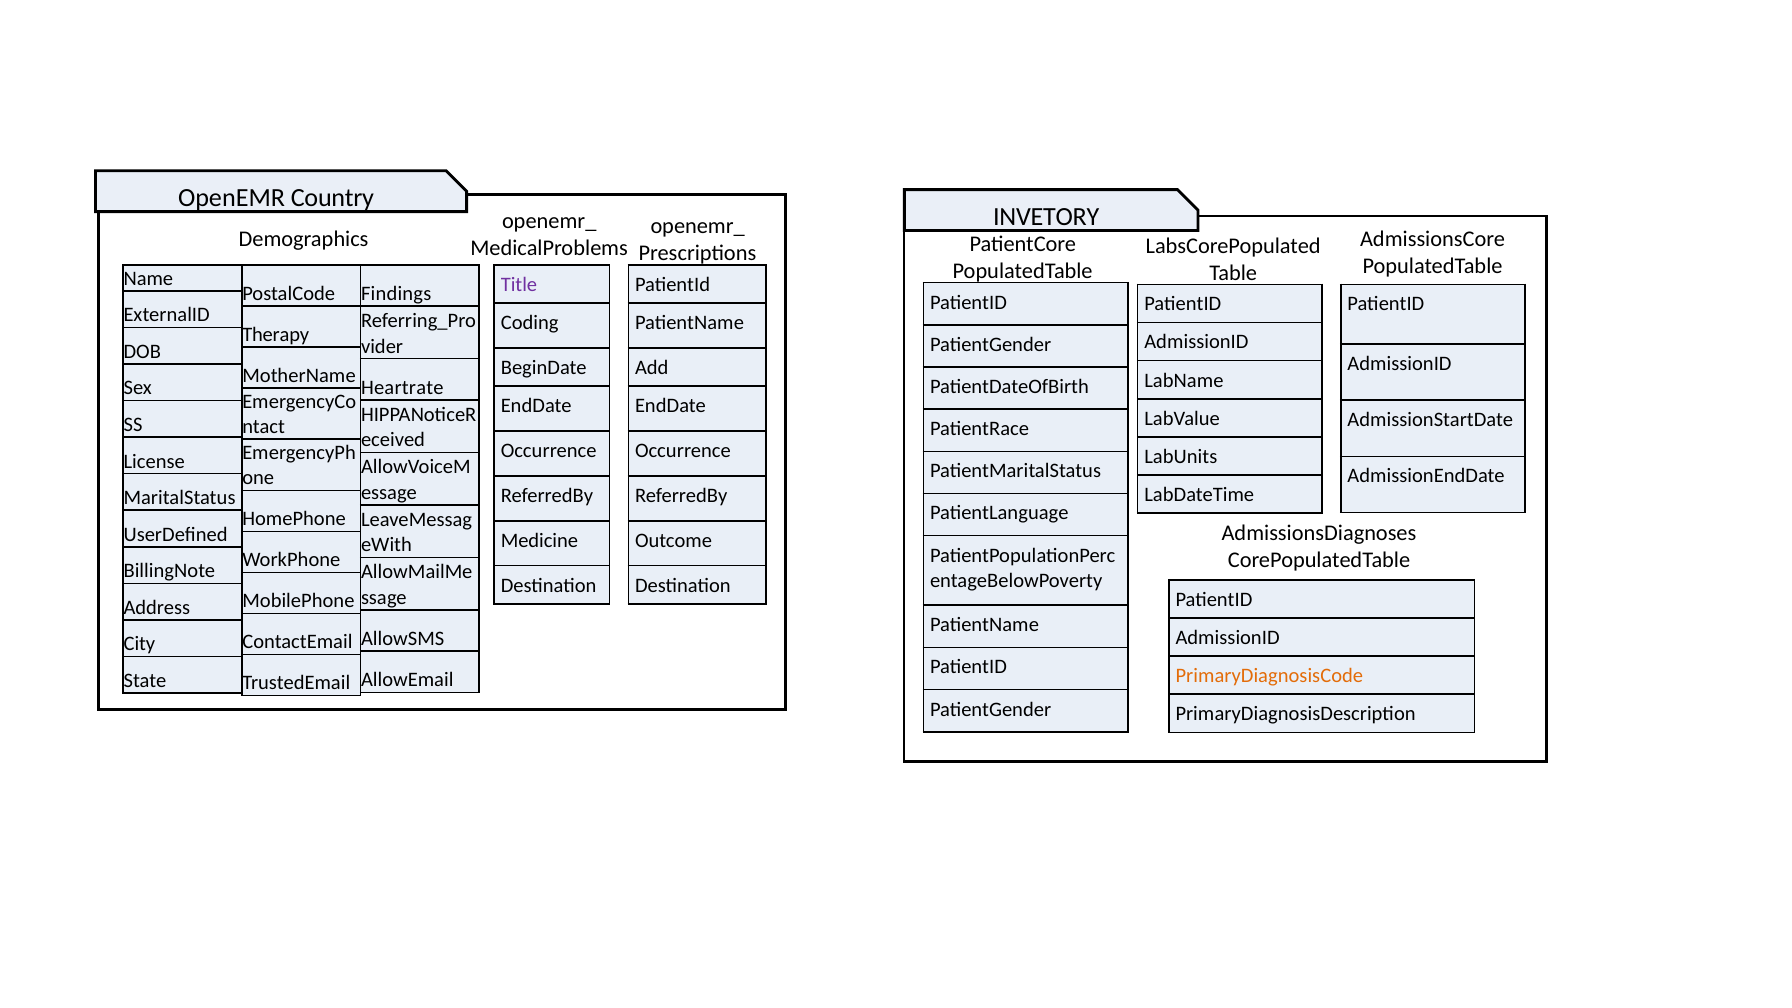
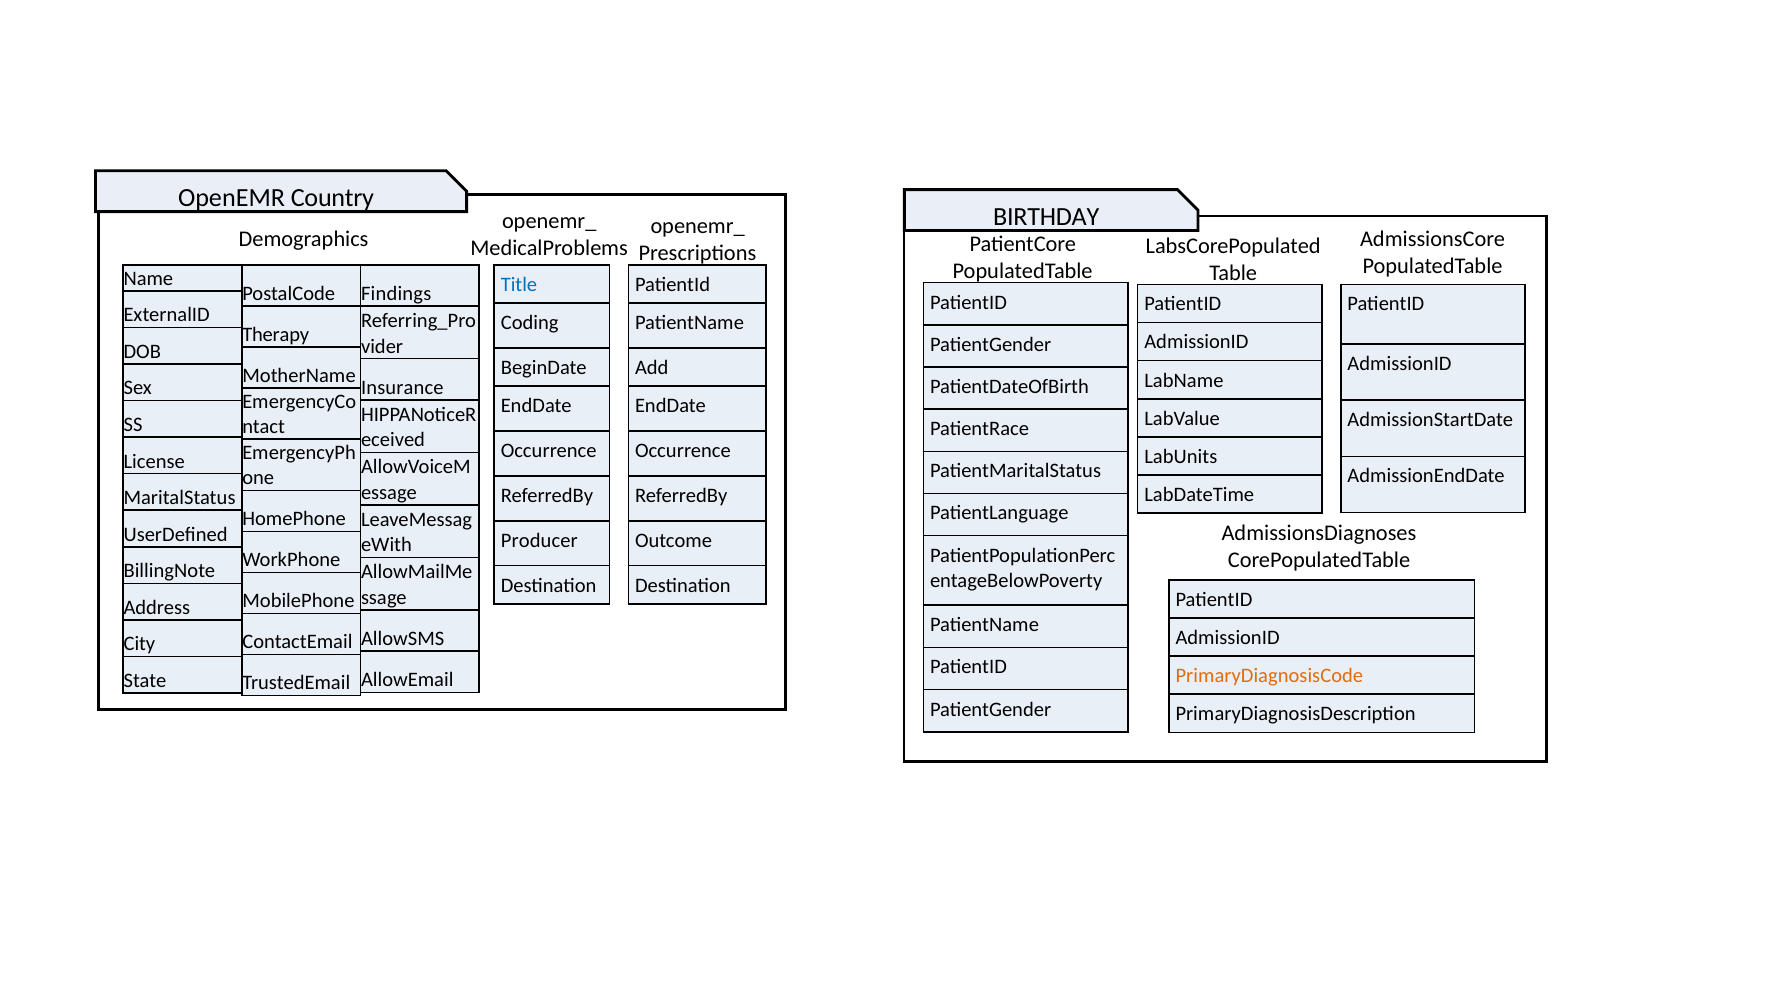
INVETORY: INVETORY -> BIRTHDAY (1046, 217)
Title colour: purple -> blue (519, 285)
Heartrate: Heartrate -> Insurance (402, 388)
Medicine: Medicine -> Producer (539, 540)
